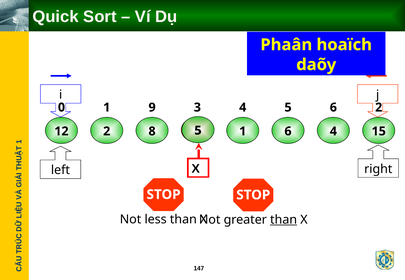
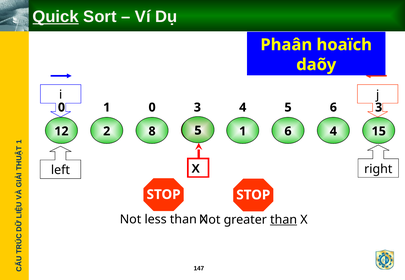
Quick underline: none -> present (56, 17)
1 9: 9 -> 0 (152, 108)
6 2: 2 -> 3 (379, 108)
